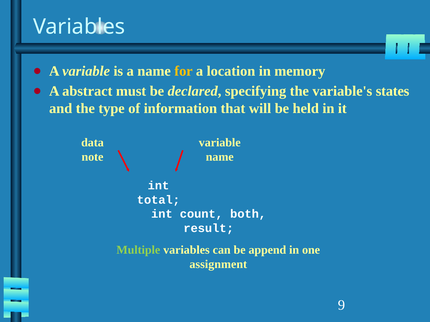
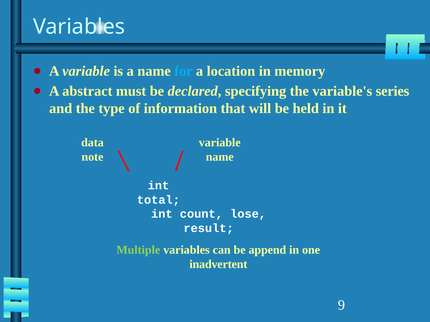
for colour: yellow -> light blue (184, 71)
states: states -> series (393, 91)
both: both -> lose (248, 214)
assignment: assignment -> inadvertent (218, 265)
